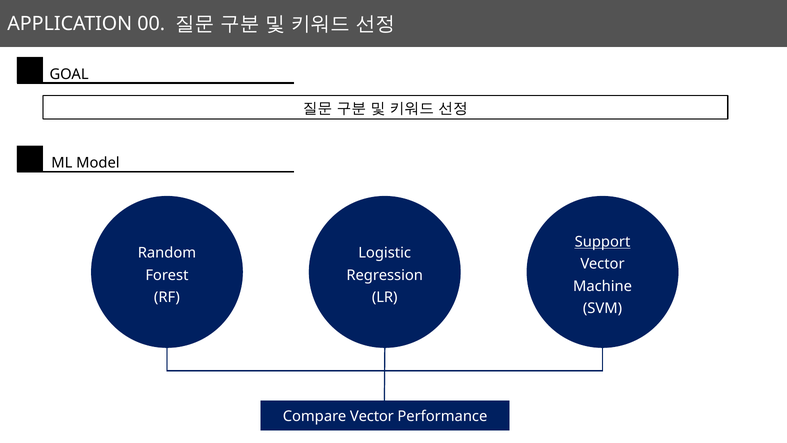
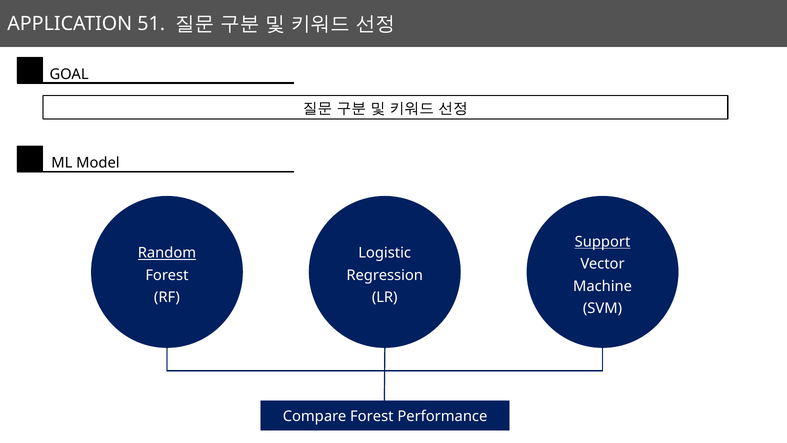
00: 00 -> 51 (151, 24)
Random underline: none -> present (167, 253)
Compare Vector: Vector -> Forest (372, 416)
